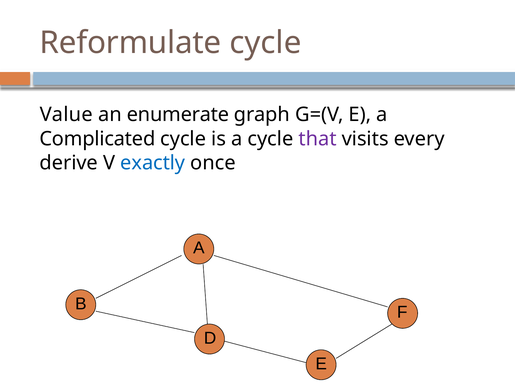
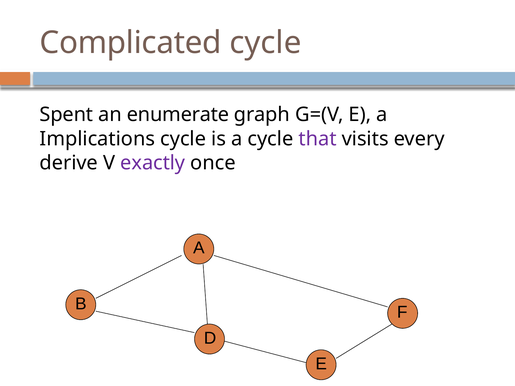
Reformulate: Reformulate -> Complicated (131, 43)
Value: Value -> Spent (66, 115)
Complicated: Complicated -> Implications (97, 139)
exactly colour: blue -> purple (153, 163)
